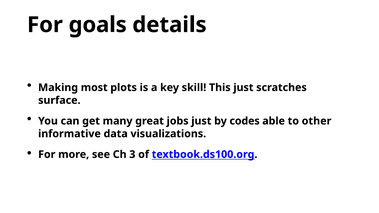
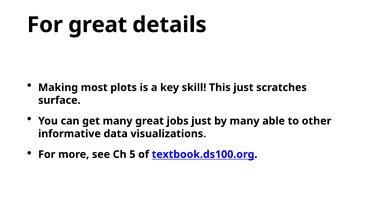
For goals: goals -> great (98, 25)
by codes: codes -> many (245, 121)
3: 3 -> 5 (132, 155)
